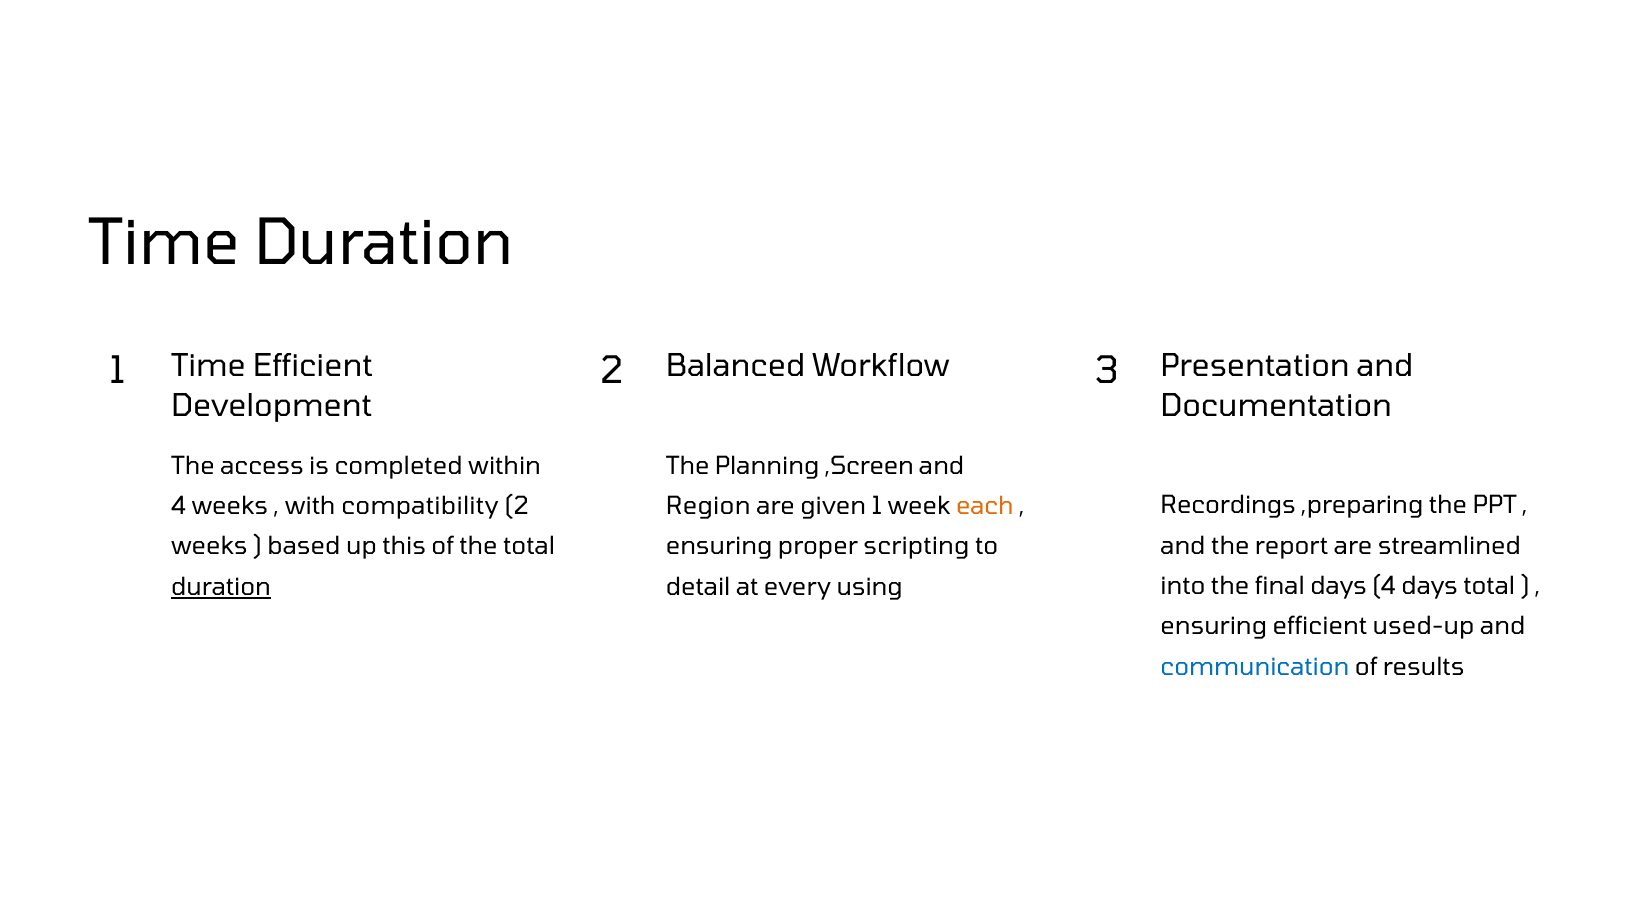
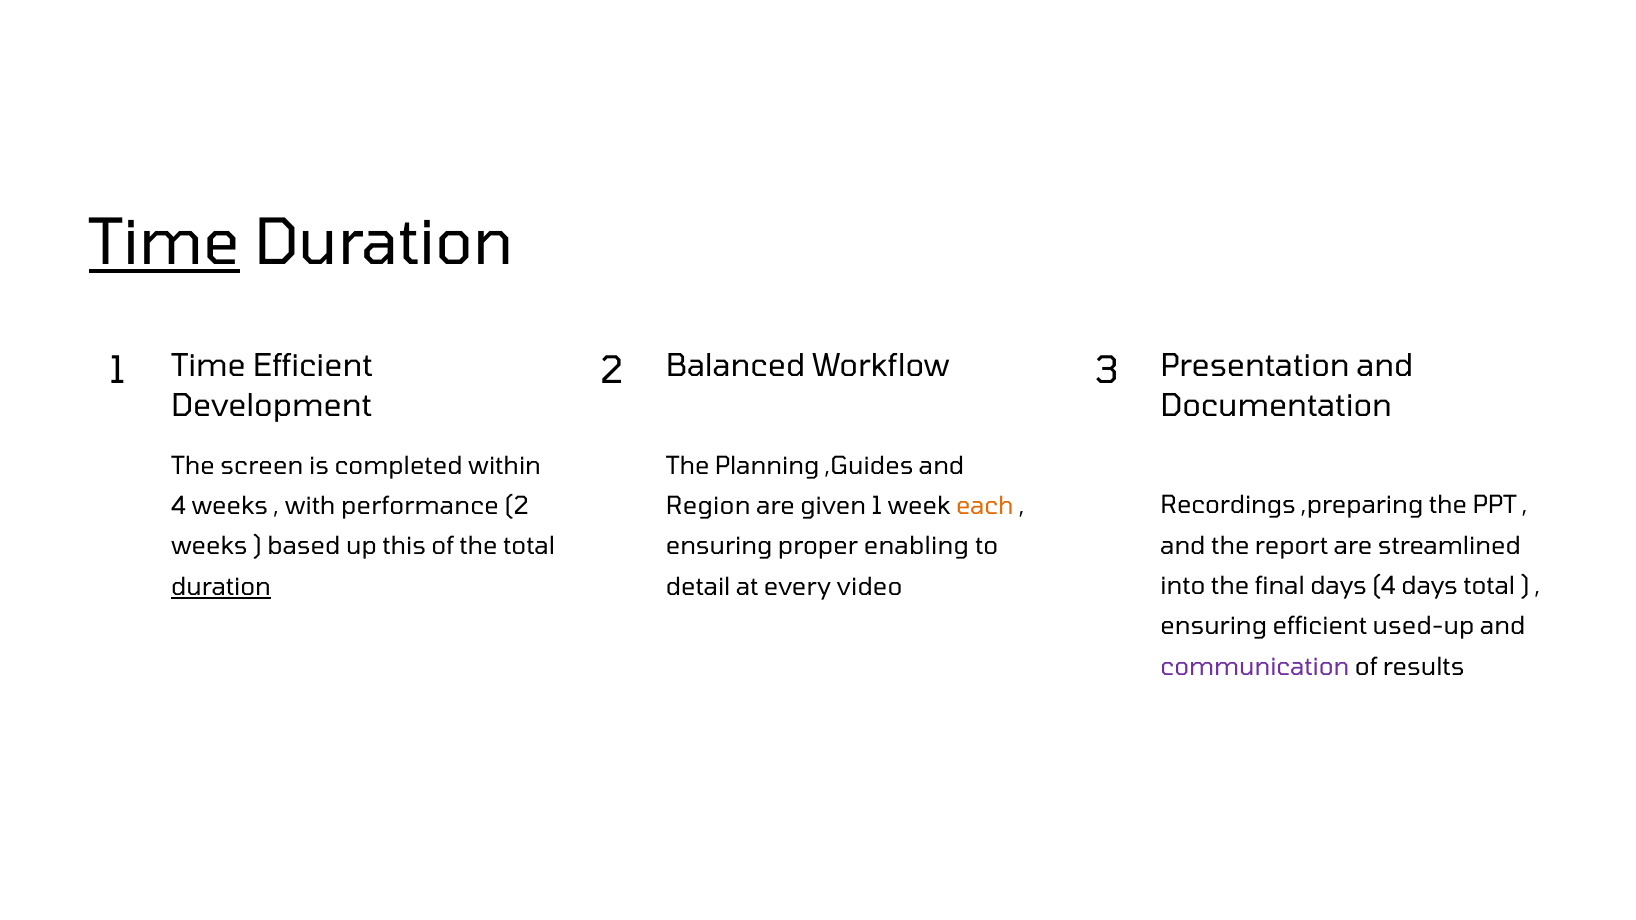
Time underline: none -> present (165, 244)
access: access -> screen (262, 466)
,Screen: ,Screen -> ,Guides (869, 466)
compatibility: compatibility -> performance (420, 506)
scripting: scripting -> enabling (916, 547)
using: using -> video (870, 587)
communication colour: blue -> purple (1255, 667)
